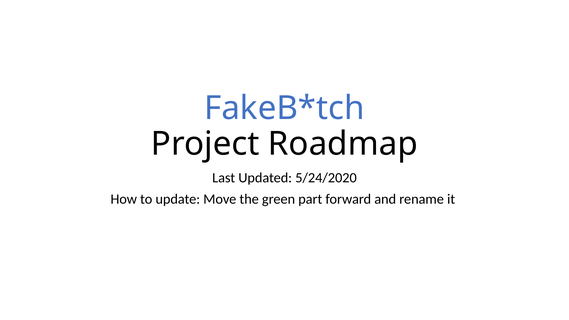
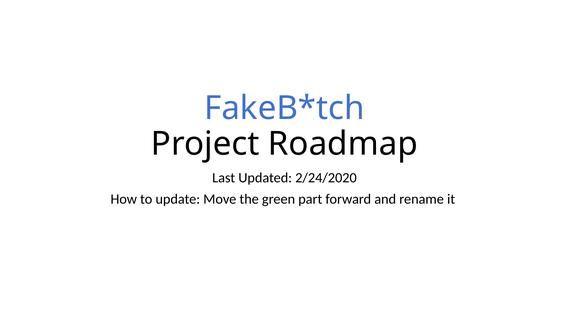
5/24/2020: 5/24/2020 -> 2/24/2020 (326, 178)
